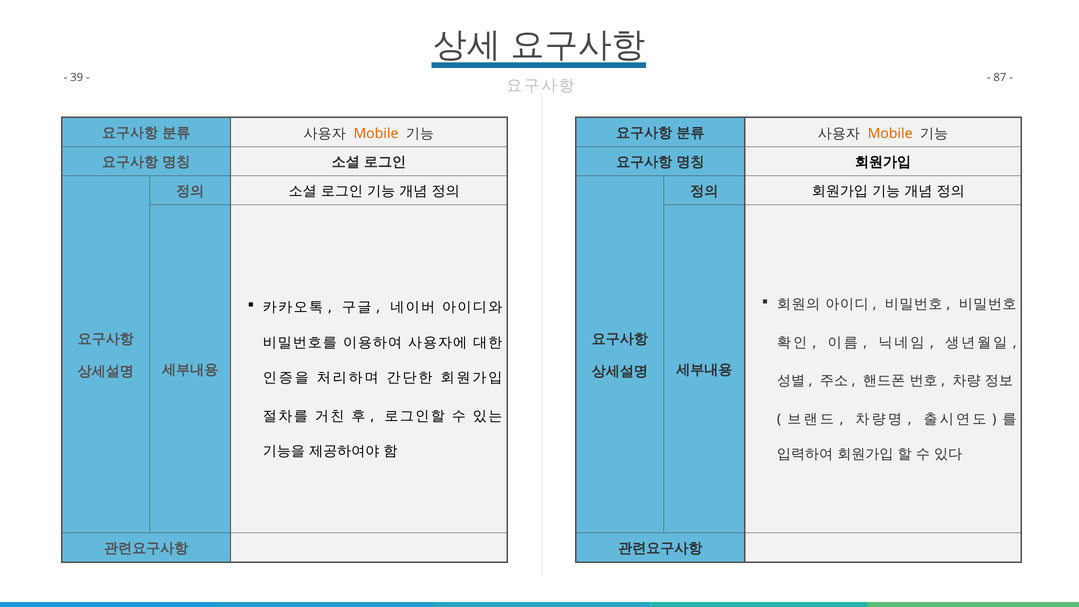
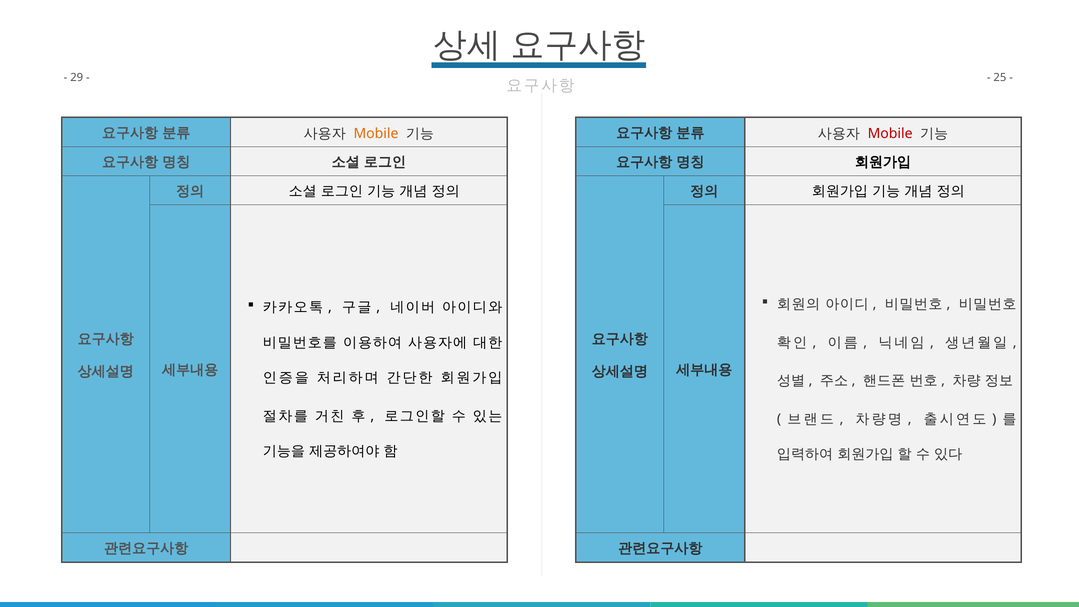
39: 39 -> 29 (77, 78)
87: 87 -> 25 (1000, 78)
Mobile colour: orange -> red (890, 133)
